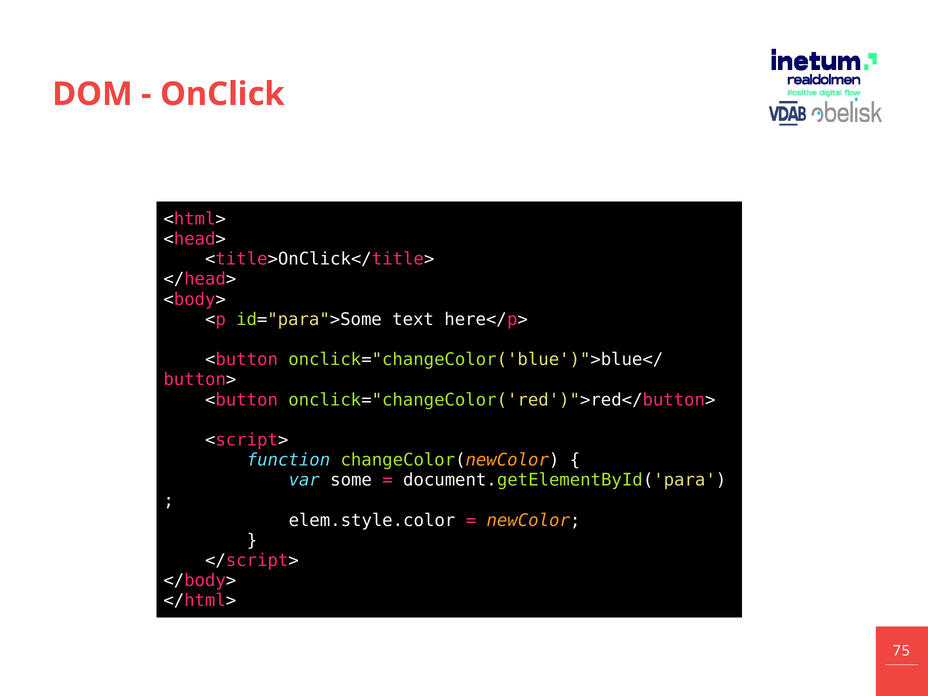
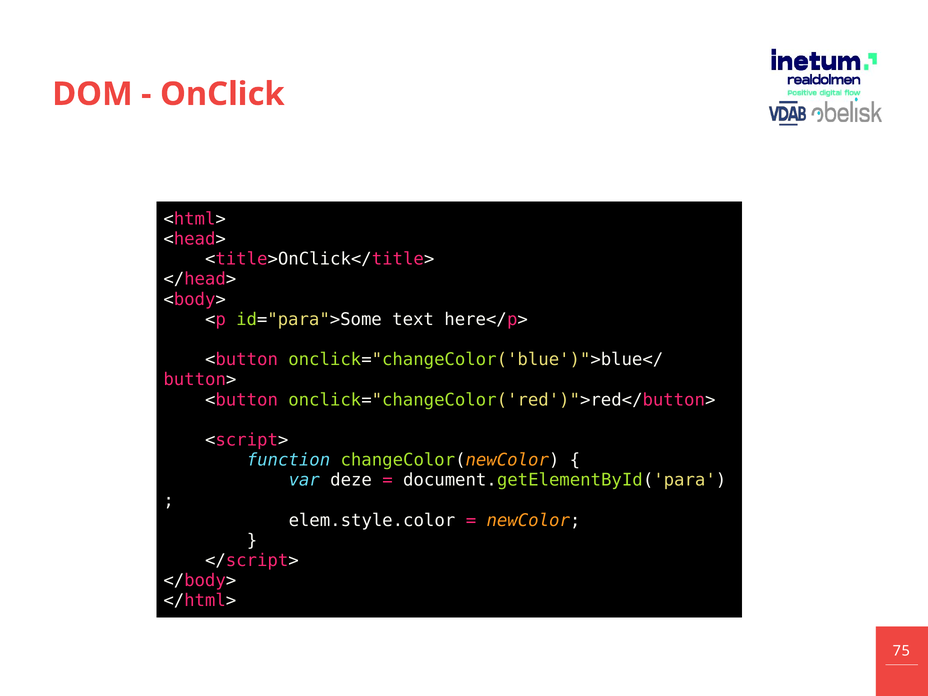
some: some -> deze (351, 480)
